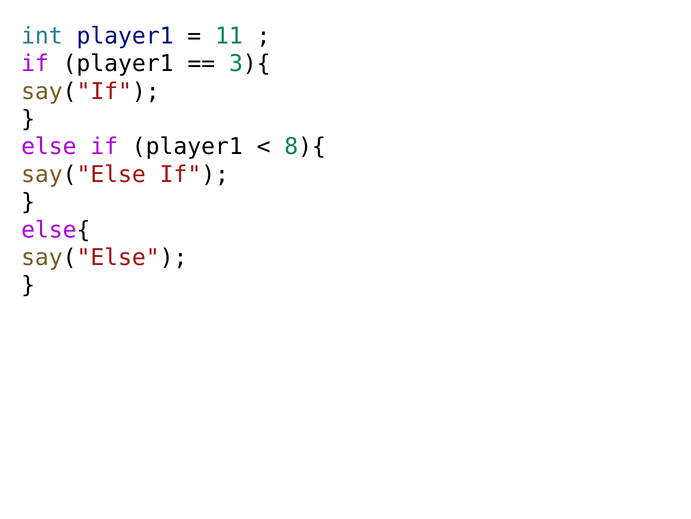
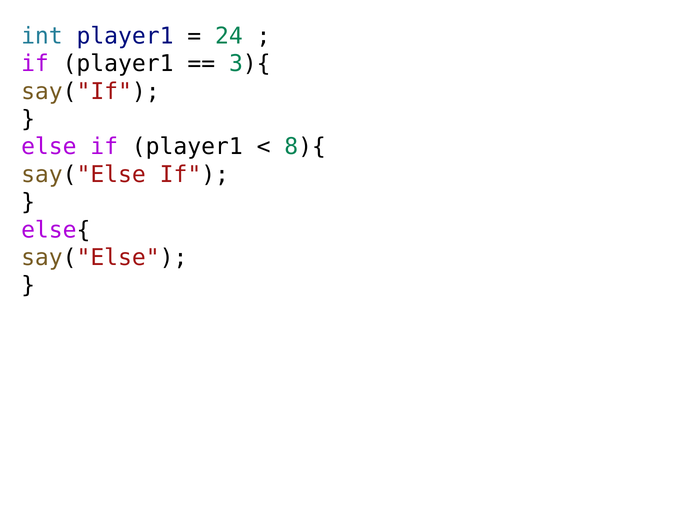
11: 11 -> 24 (229, 36)
